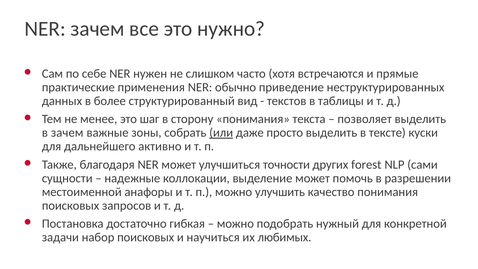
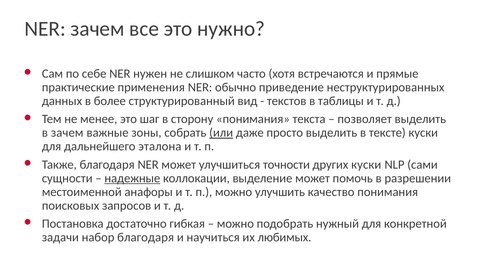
активно: активно -> эталона (160, 146)
других forest: forest -> куски (366, 165)
надежные underline: none -> present (132, 178)
набор поисковых: поисковых -> благодаря (146, 237)
